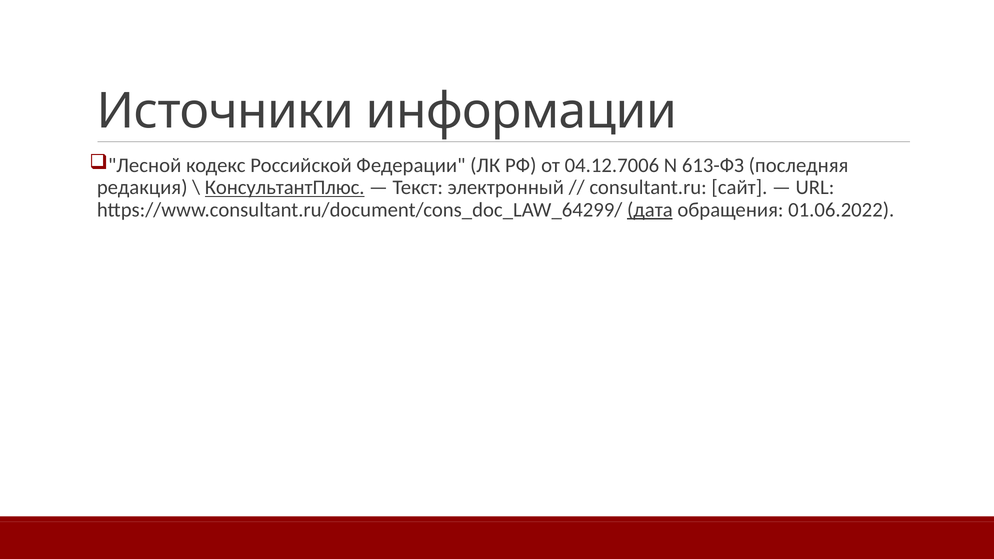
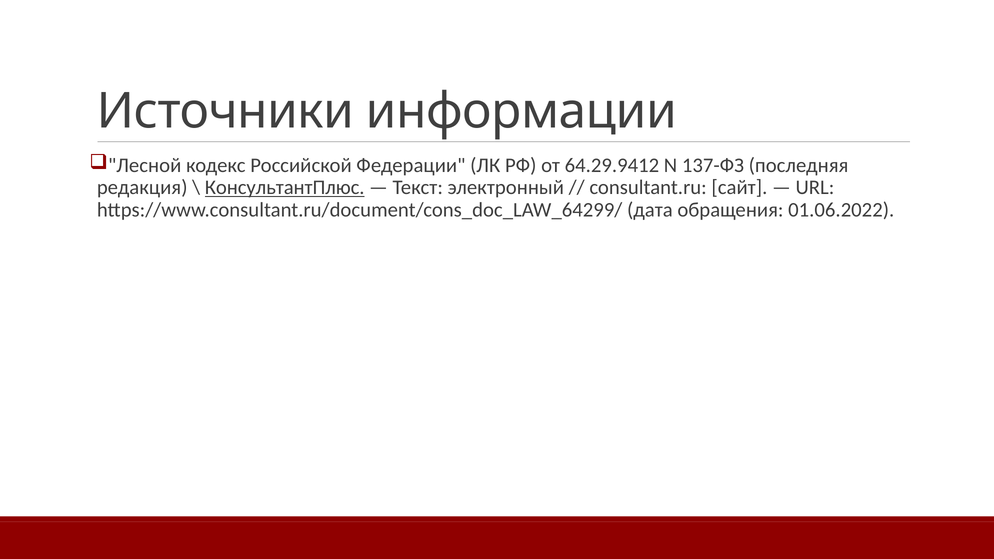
04.12.7006: 04.12.7006 -> 64.29.9412 (612, 165)
613-ФЗ: 613-ФЗ -> 137-ФЗ (713, 165)
дата underline: present -> none (650, 210)
